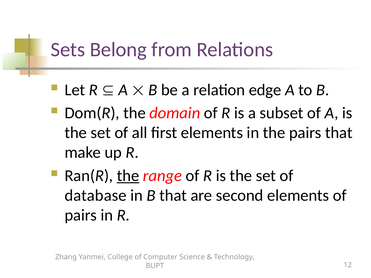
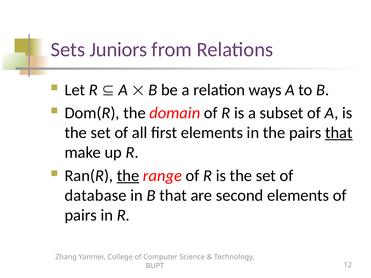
Belong: Belong -> Juniors (118, 50)
edge: edge -> ways (265, 90)
that underline: none -> present (339, 133)
